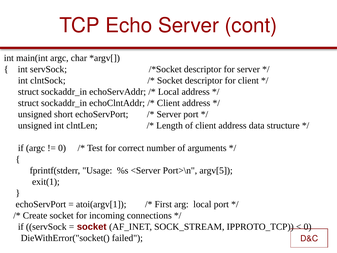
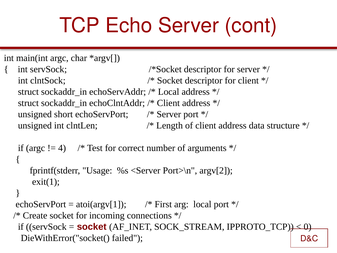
0: 0 -> 4 (62, 148)
argv[5: argv[5 -> argv[2 (216, 170)
